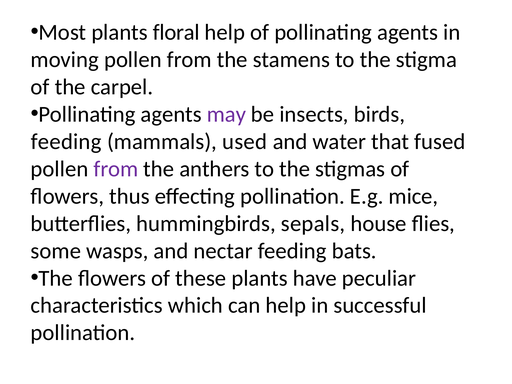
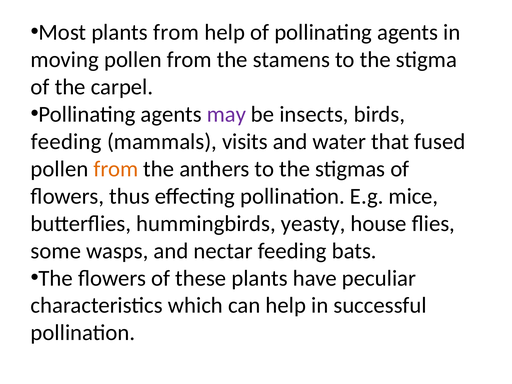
plants floral: floral -> from (176, 32)
used: used -> visits (245, 142)
from colour: purple -> orange (116, 169)
sepals: sepals -> yeasty (313, 224)
